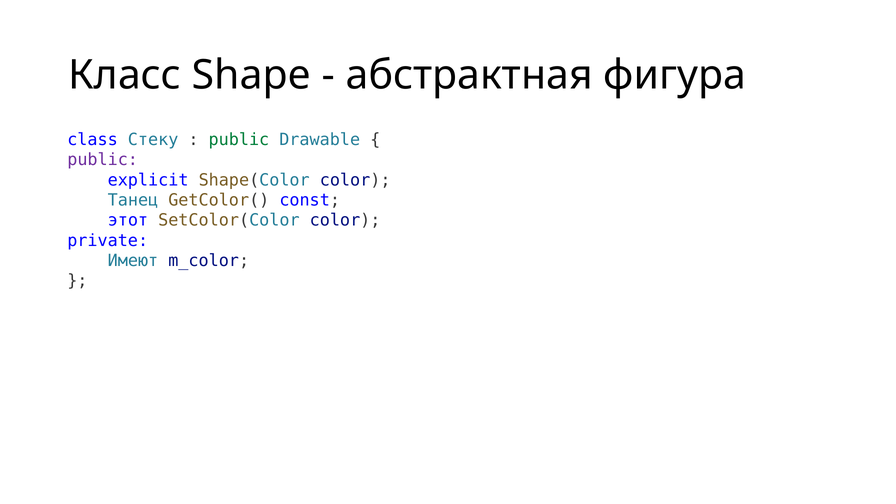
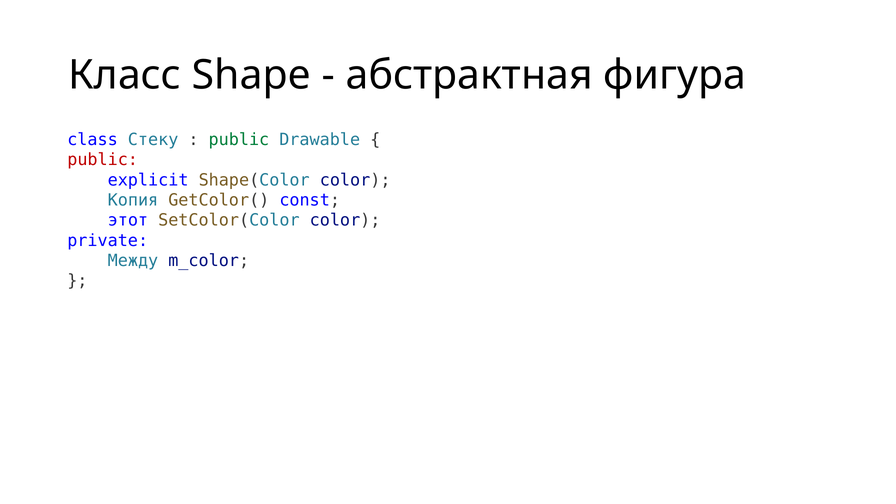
public colour: purple -> red (103, 160)
Танец: Танец -> Копия (133, 200)
Имеют: Имеют -> Между (133, 261)
